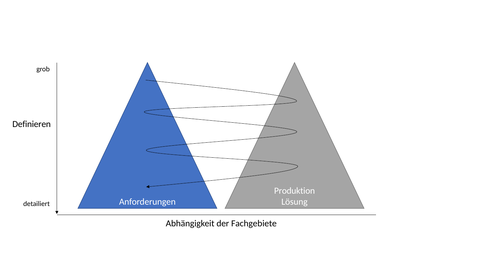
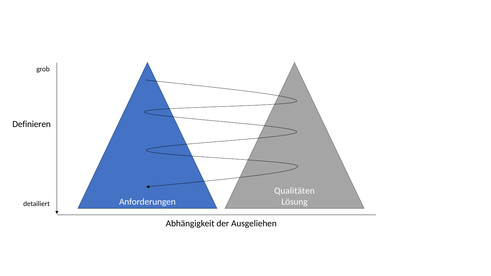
Produktion: Produktion -> Qualitäten (294, 191)
Fachgebiete: Fachgebiete -> Ausgeliehen (254, 224)
